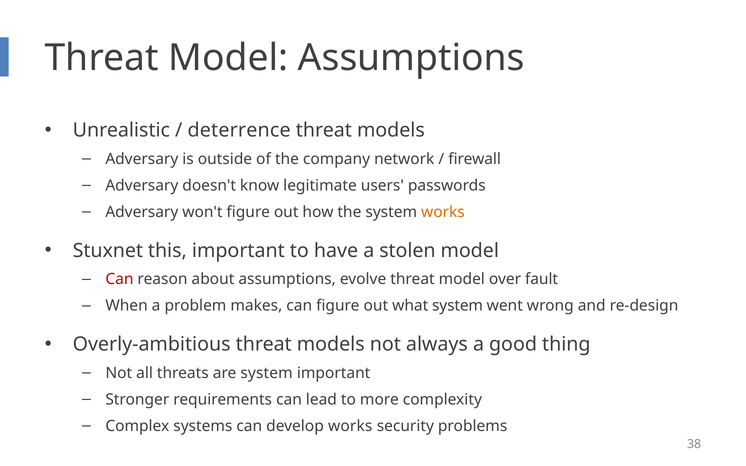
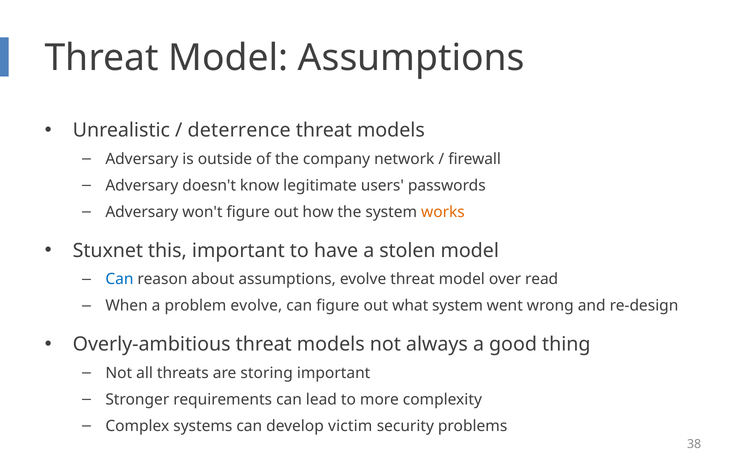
Can colour: red -> blue (119, 279)
fault: fault -> read (542, 279)
problem makes: makes -> evolve (256, 306)
are system: system -> storing (267, 373)
develop works: works -> victim (350, 426)
